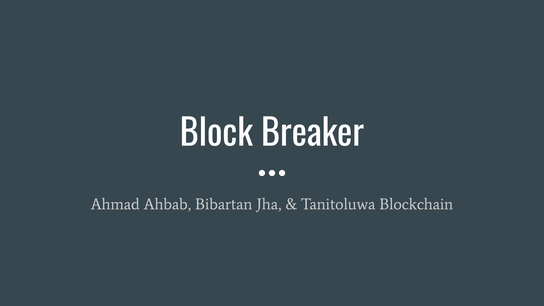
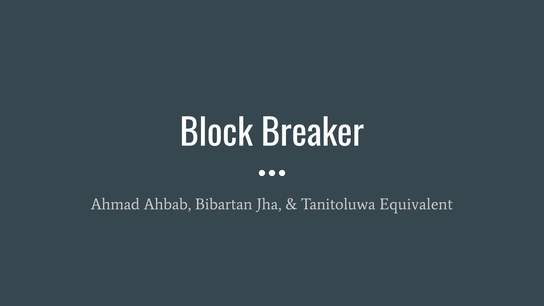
Blockchain: Blockchain -> Equivalent (416, 204)
